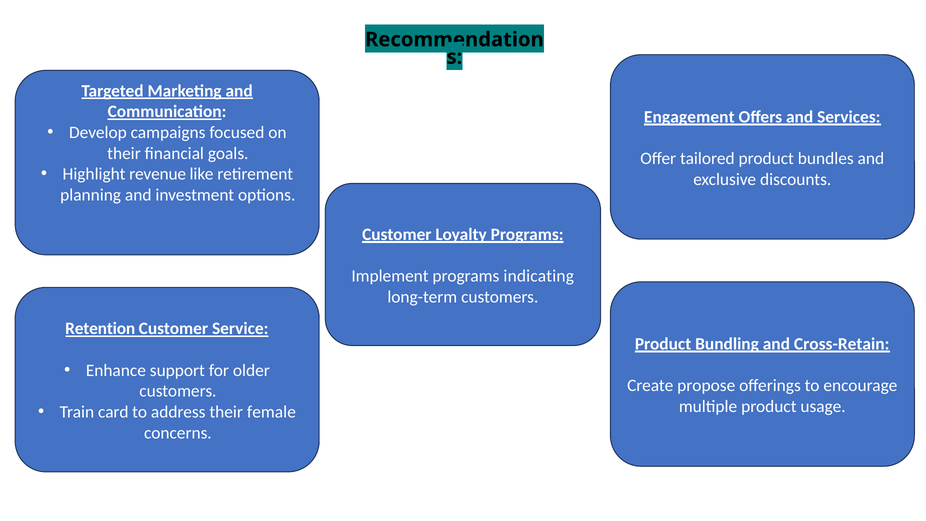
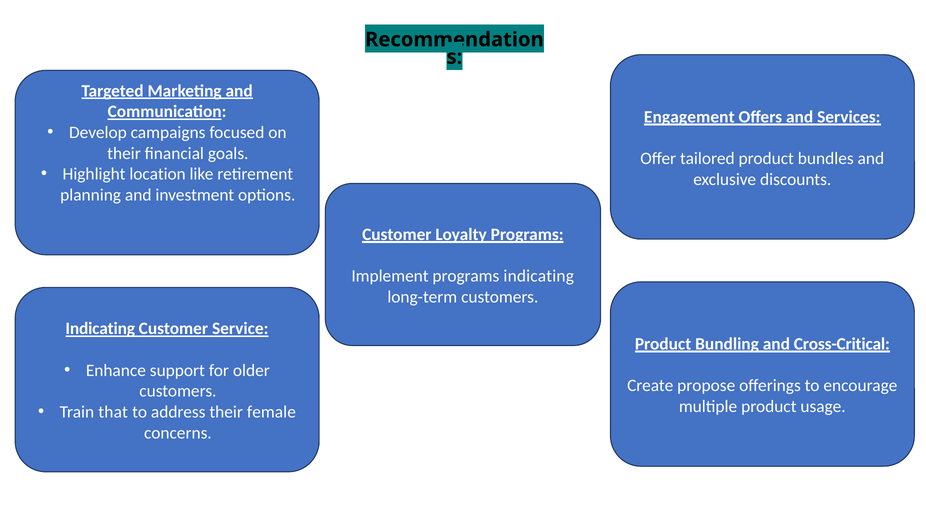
revenue: revenue -> location (158, 174)
Retention: Retention -> Indicating (100, 329)
Cross-Retain: Cross-Retain -> Cross-Critical (842, 344)
card: card -> that (113, 412)
